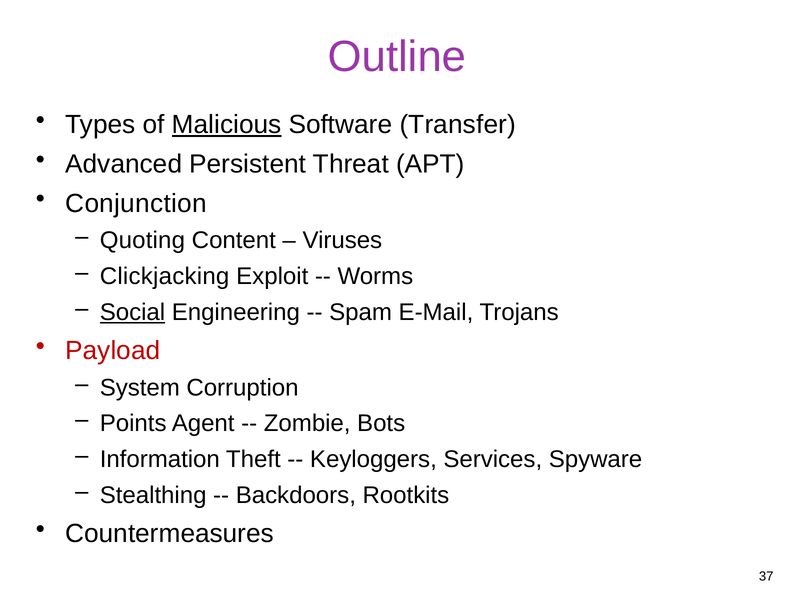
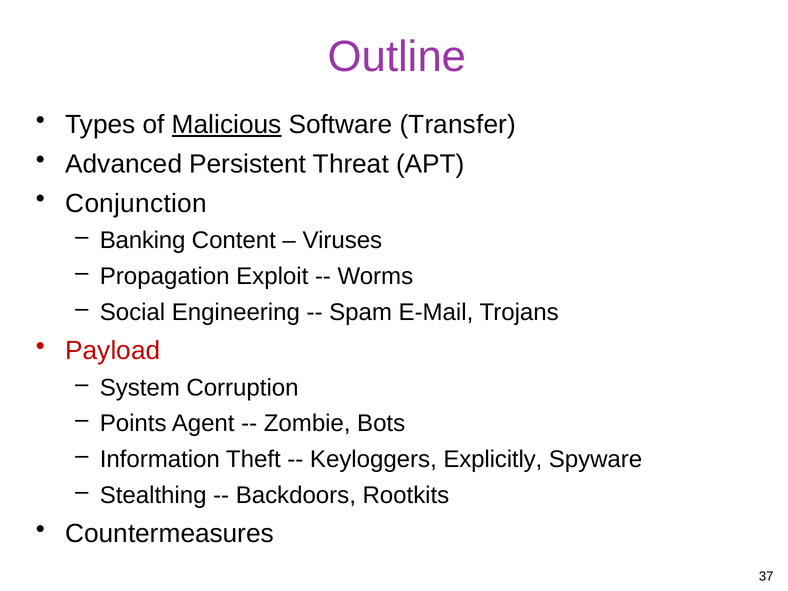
Quoting: Quoting -> Banking (143, 241)
Clickjacking: Clickjacking -> Propagation (165, 276)
Social underline: present -> none (132, 312)
Services: Services -> Explicitly (493, 459)
